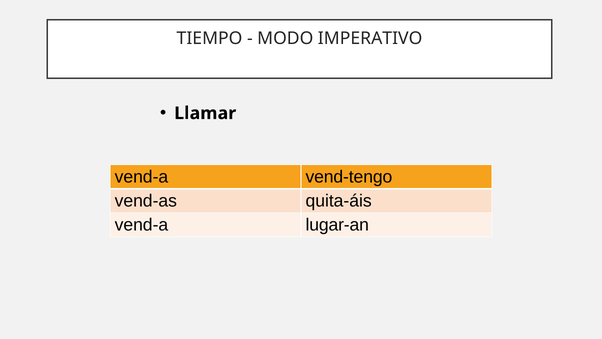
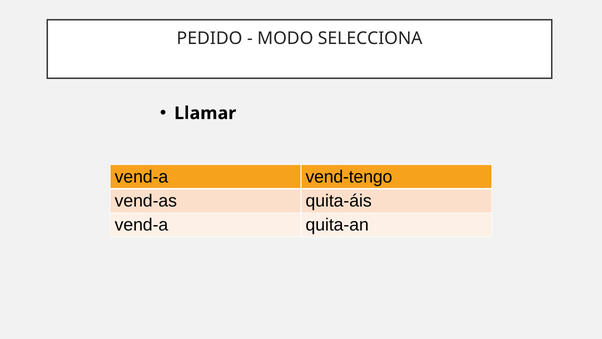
TIEMPO: TIEMPO -> PEDIDO (210, 38)
IMPERATIVO: IMPERATIVO -> SELECCIONA (370, 38)
lugar-an: lugar-an -> quita-an (337, 225)
